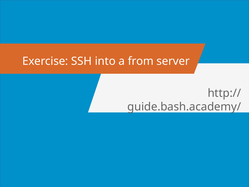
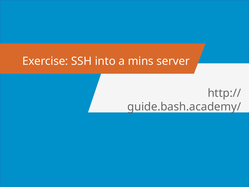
from: from -> mins (141, 61)
